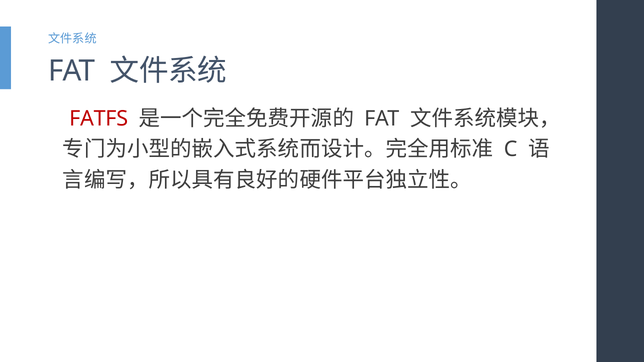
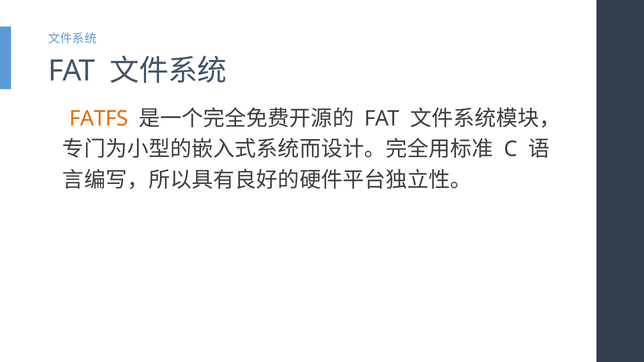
FATFS colour: red -> orange (99, 119)
